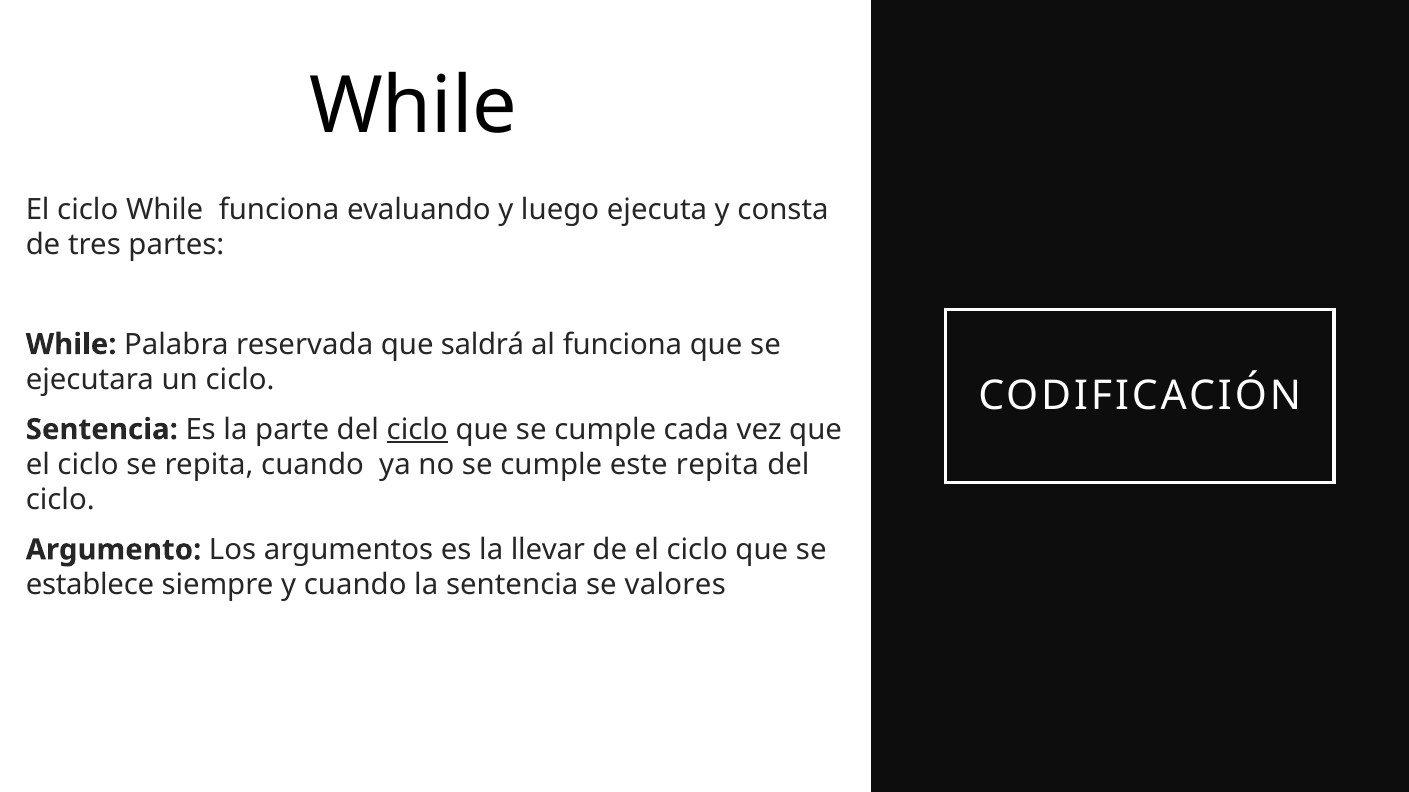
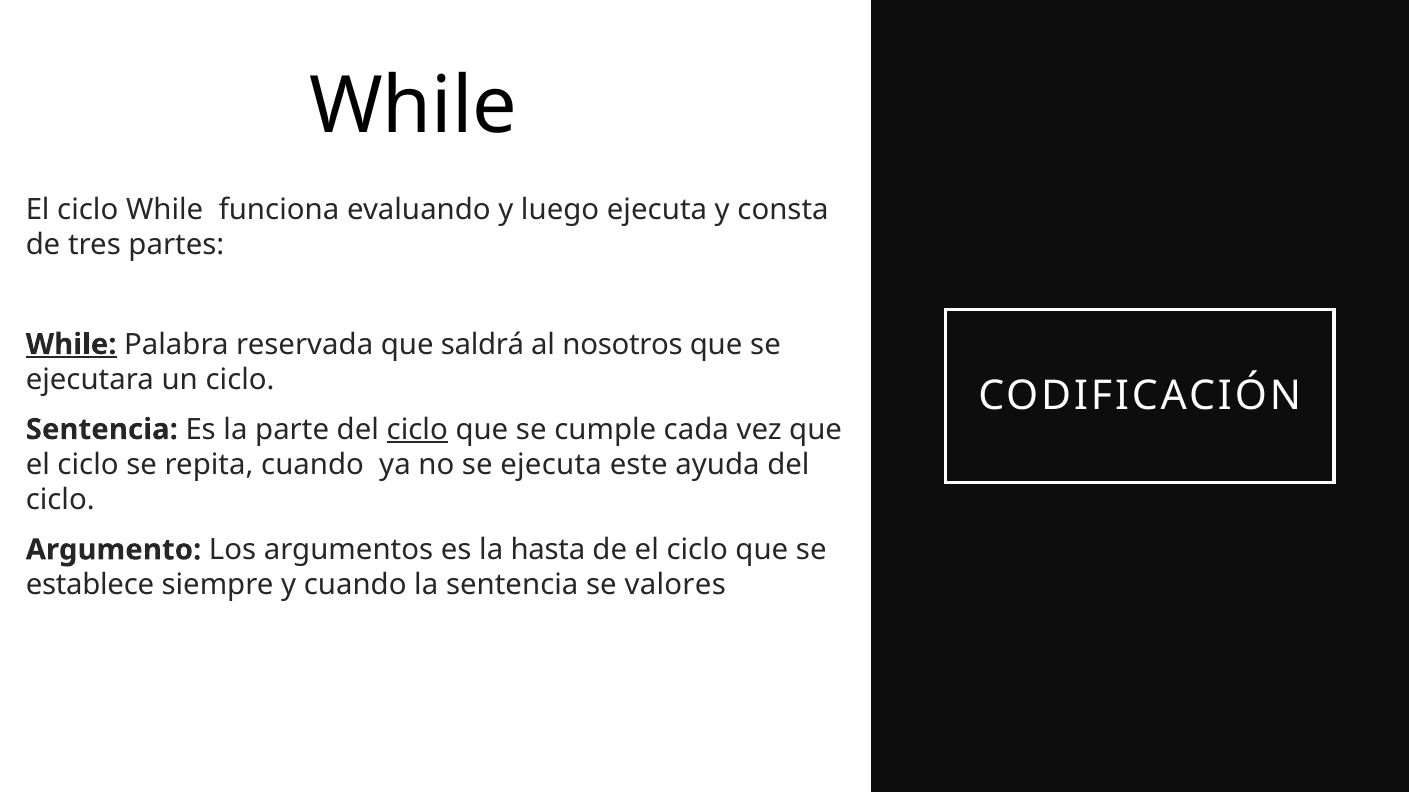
While underline: none -> present (71, 345)
al funciona: funciona -> nosotros (623, 345)
no se cumple: cumple -> ejecuta (551, 465)
este repita: repita -> ayuda (717, 465)
llevar: llevar -> hasta (548, 550)
